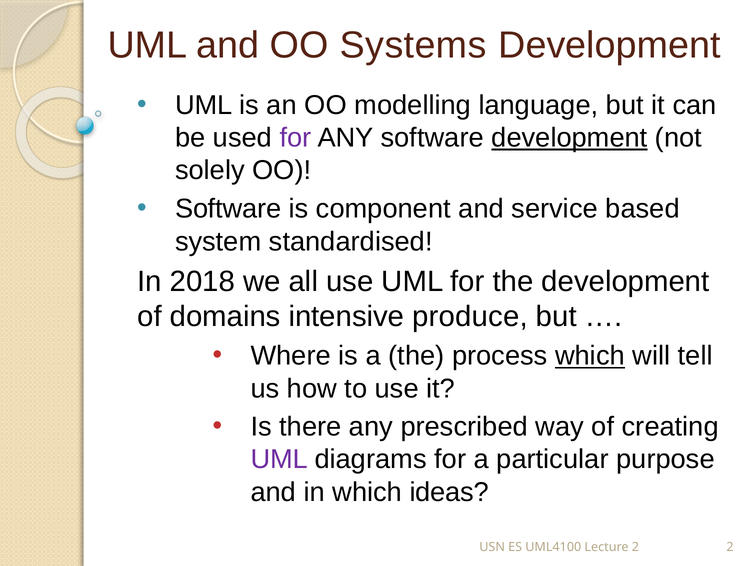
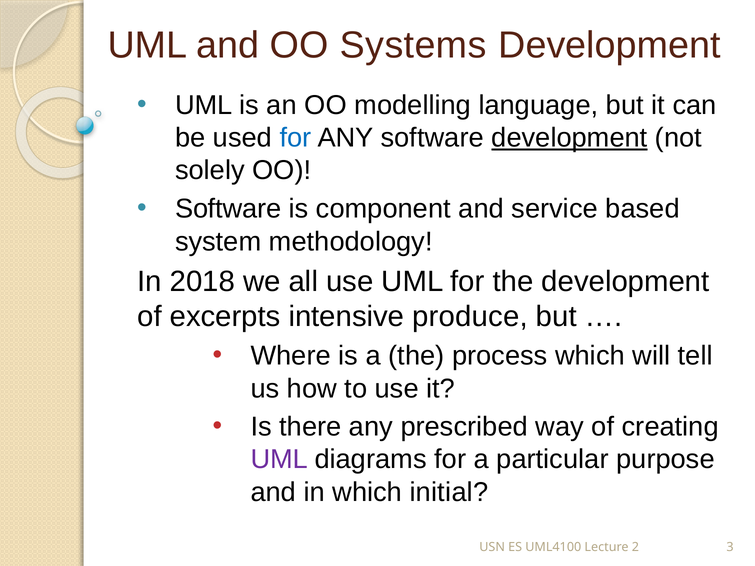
for colour: purple -> blue (295, 138)
standardised: standardised -> methodology (351, 242)
domains: domains -> excerpts (225, 317)
which underline: present -> none (590, 356)
ideas: ideas -> initial (449, 492)
2 2: 2 -> 3 (730, 548)
